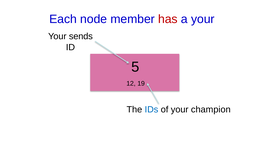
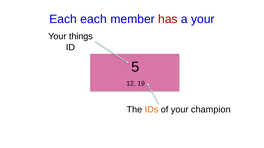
Each node: node -> each (94, 19)
sends: sends -> things (81, 37)
IDs colour: blue -> orange (151, 110)
